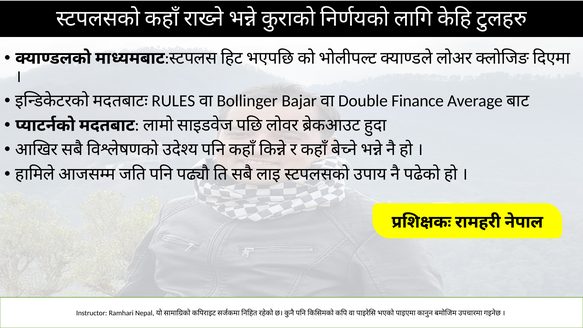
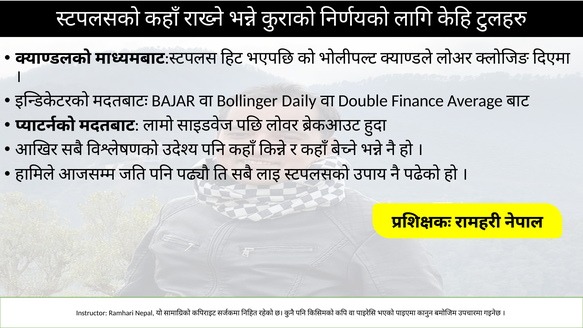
RULES: RULES -> BAJAR (173, 101)
Bajar: Bajar -> Daily (299, 101)
